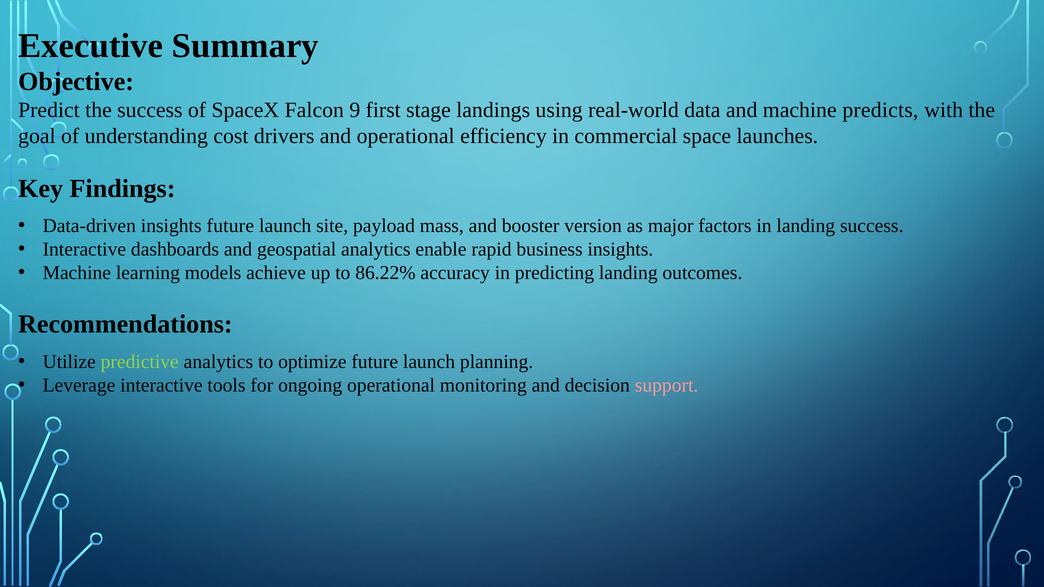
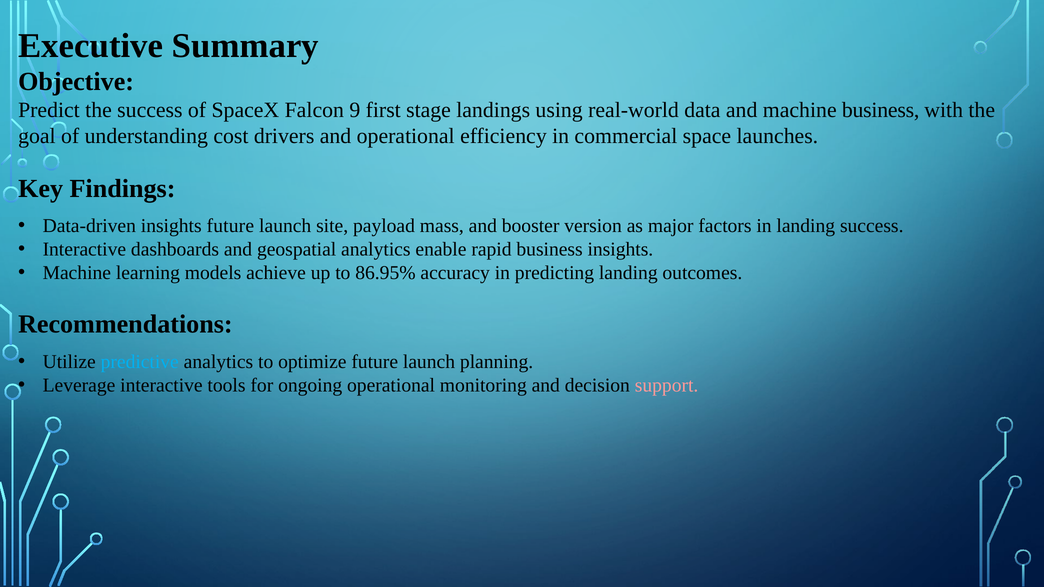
machine predicts: predicts -> business (881, 110)
86.22%: 86.22% -> 86.95% (385, 273)
predictive colour: light green -> light blue (140, 362)
